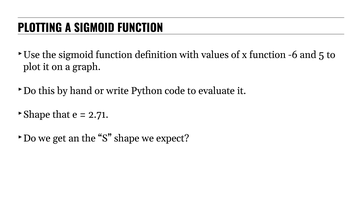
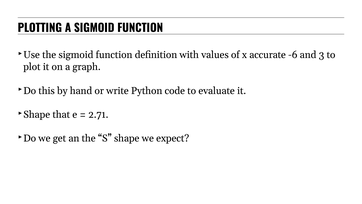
x function: function -> accurate (268, 55)
5: 5 -> 3 (321, 55)
